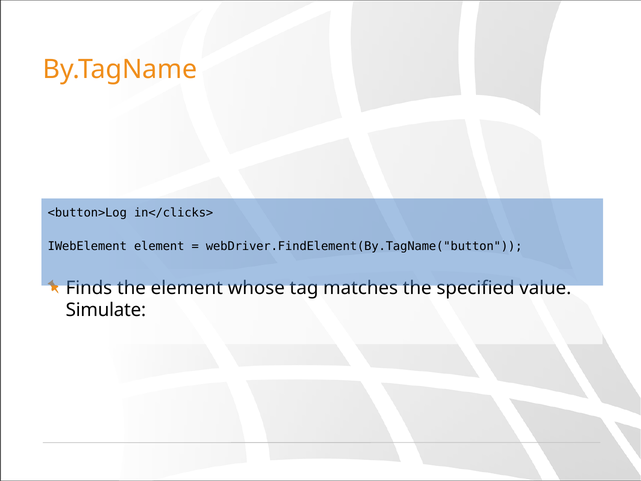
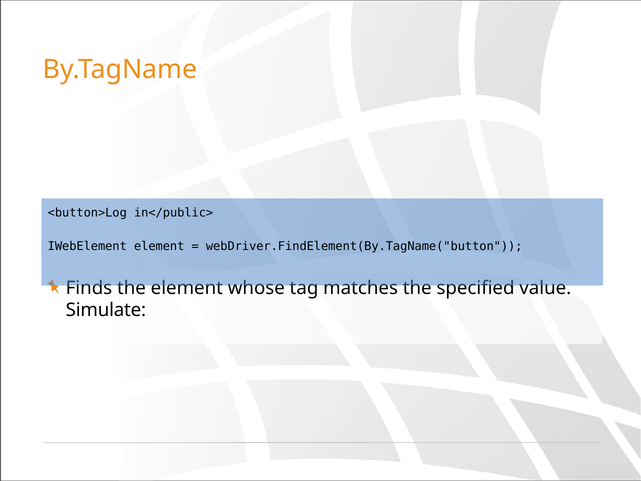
in</clicks>: in</clicks> -> in</public> (174, 213)
